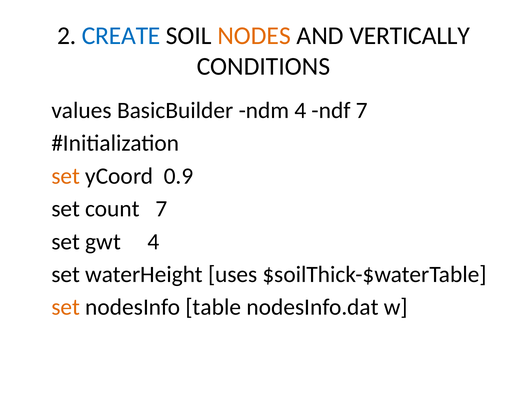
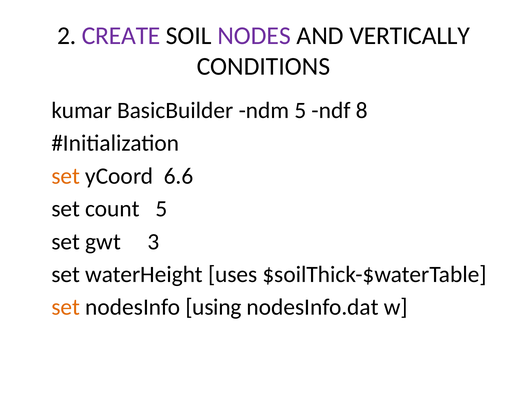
CREATE colour: blue -> purple (121, 36)
NODES colour: orange -> purple (254, 36)
values: values -> kumar (82, 111)
ndm 4: 4 -> 5 (300, 111)
ndf 7: 7 -> 8 (362, 111)
0.9: 0.9 -> 6.6 (179, 176)
count 7: 7 -> 5 (161, 209)
gwt 4: 4 -> 3 (153, 242)
table: table -> using (213, 307)
